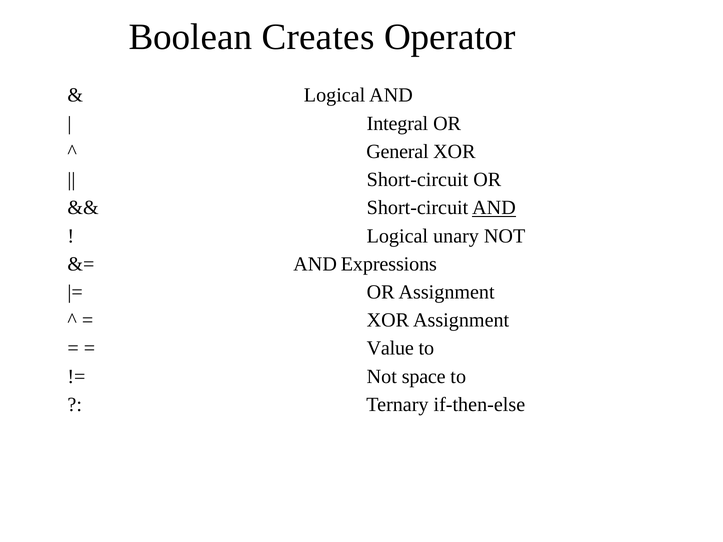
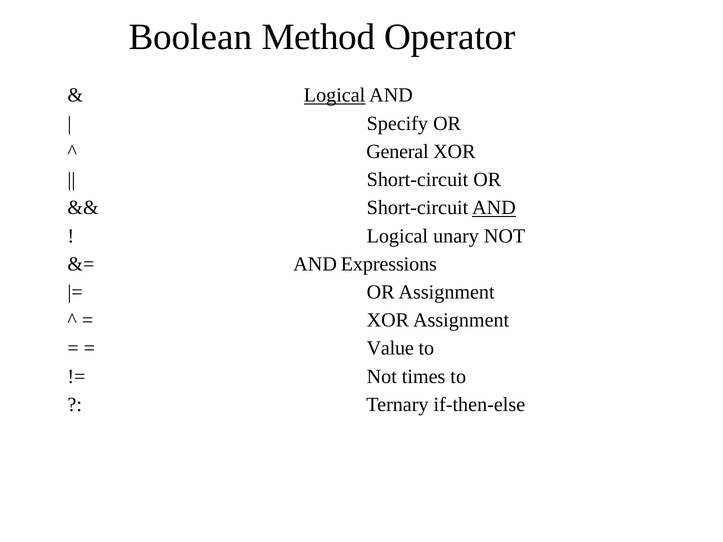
Creates: Creates -> Method (318, 37)
Logical underline: none -> present (335, 95)
Integral: Integral -> Specify (397, 124)
space: space -> times (424, 377)
